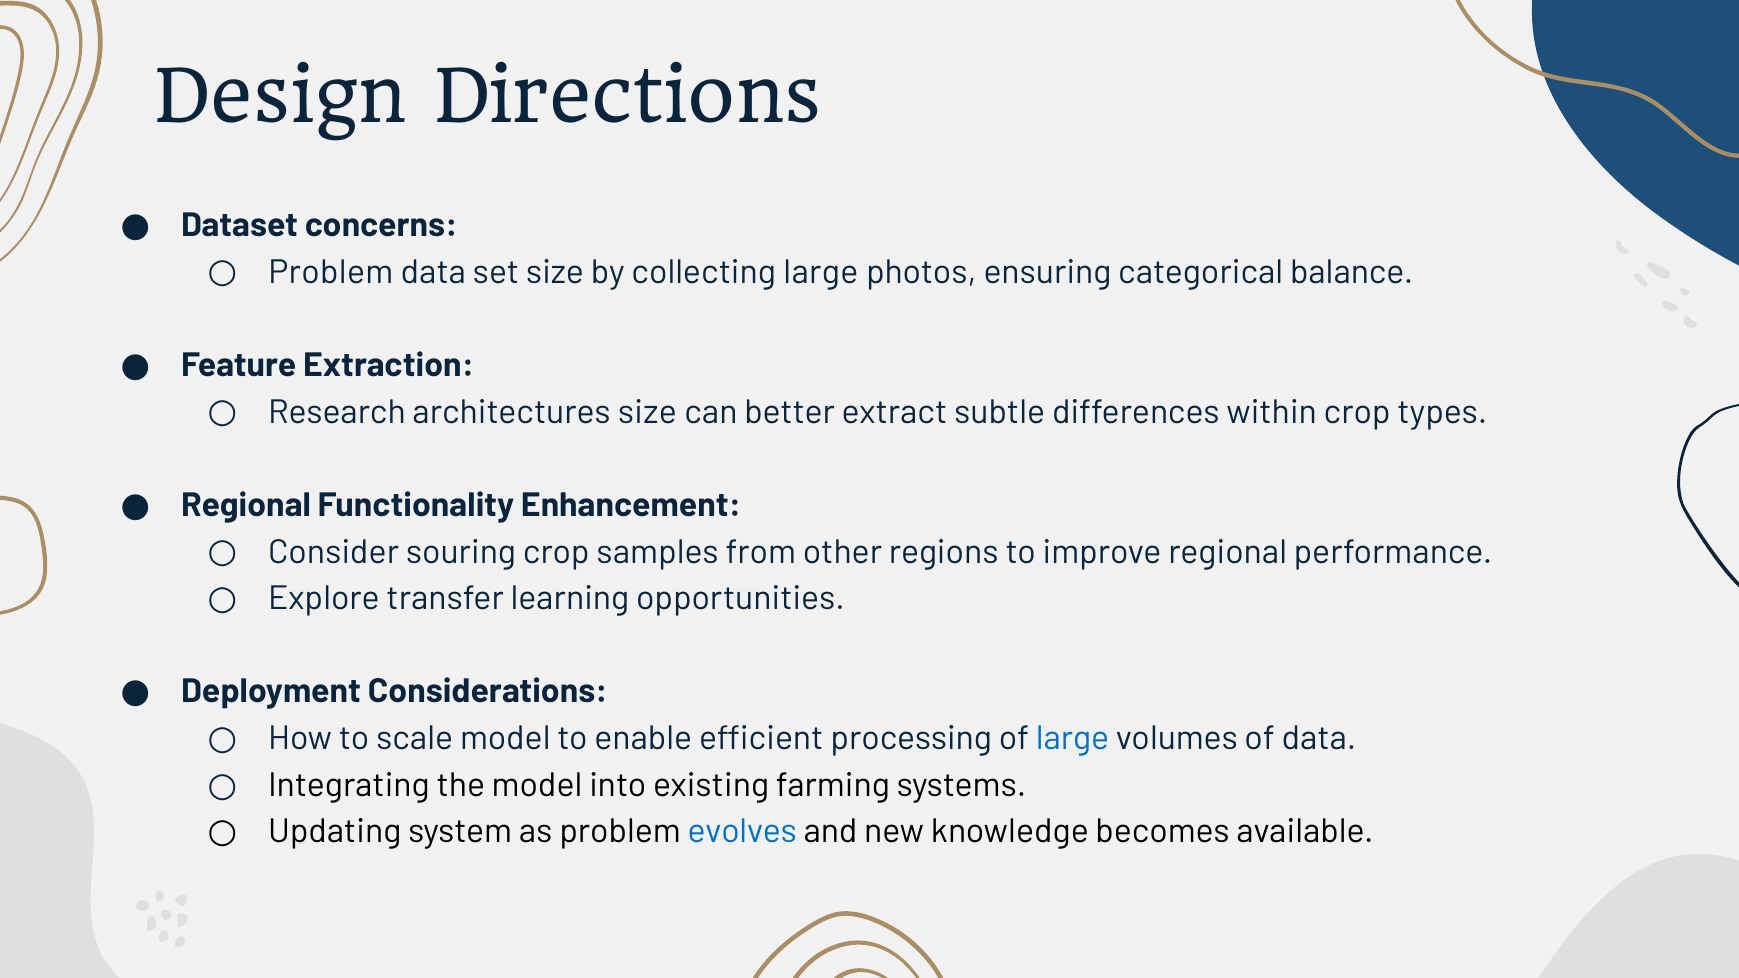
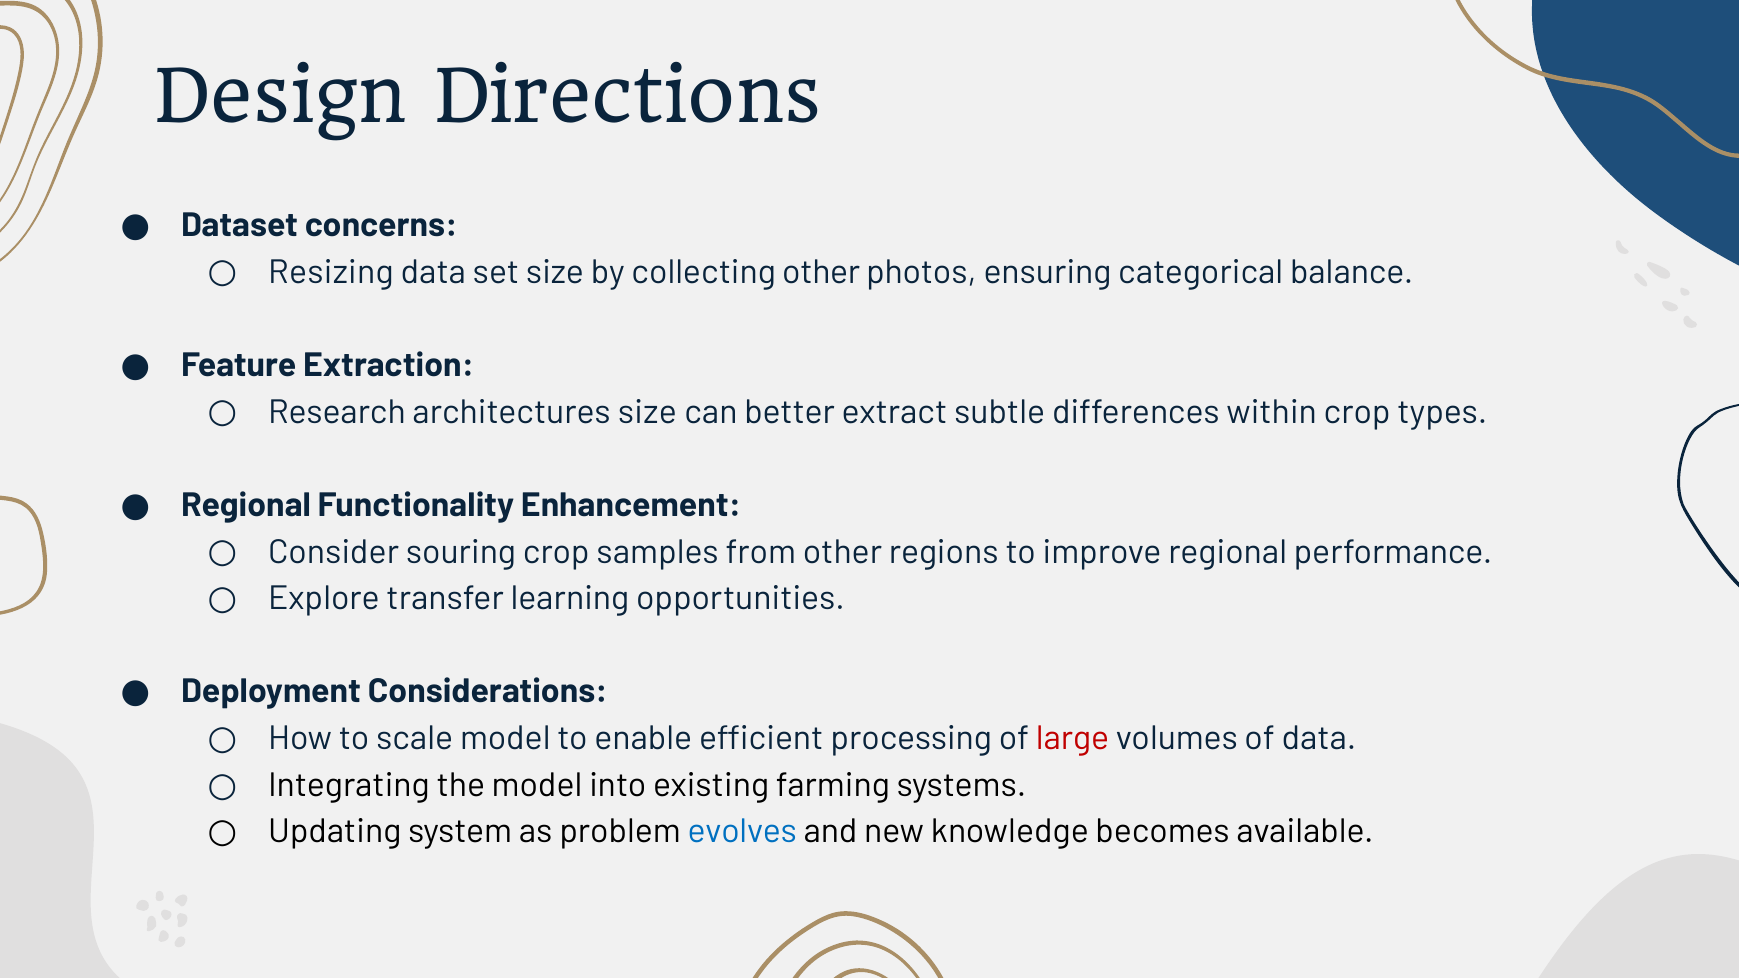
Problem: Problem -> Resizing (331, 272)
collecting large: large -> other (821, 272)
large colour: blue -> red (1073, 739)
